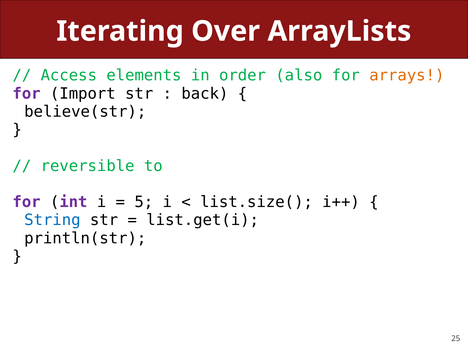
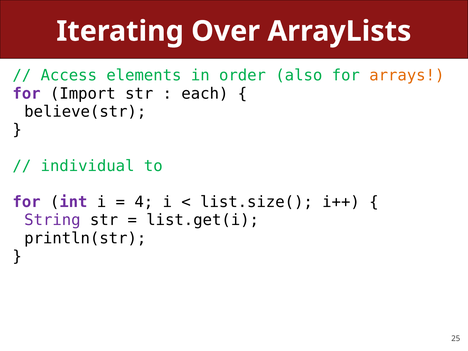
back: back -> each (205, 94)
reversible: reversible -> individual (88, 166)
5: 5 -> 4 (144, 202)
String colour: blue -> purple (52, 220)
